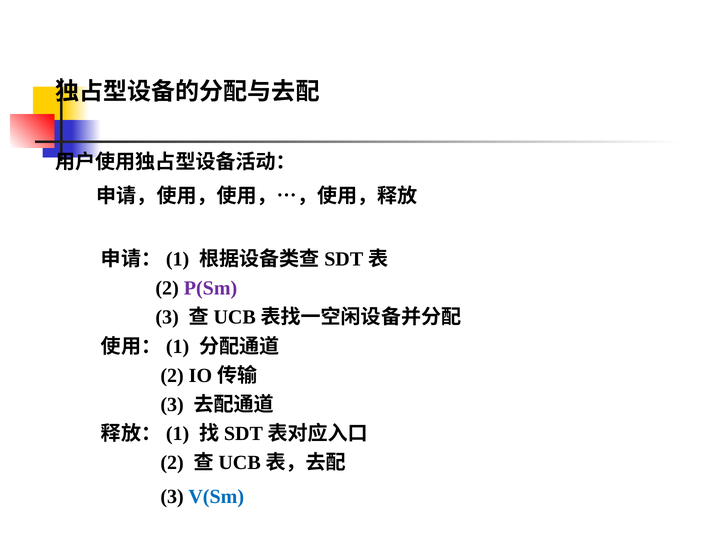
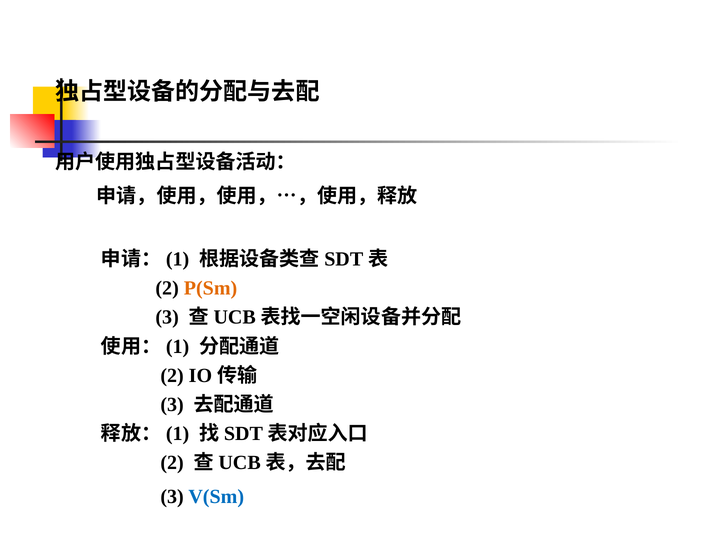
P(Sm colour: purple -> orange (211, 288)
